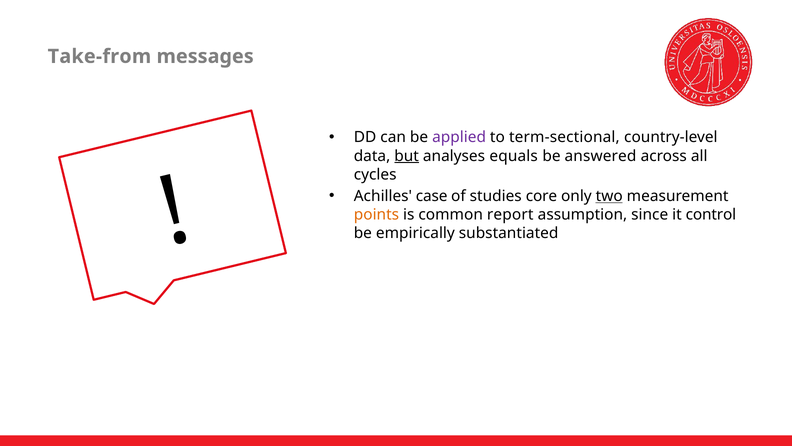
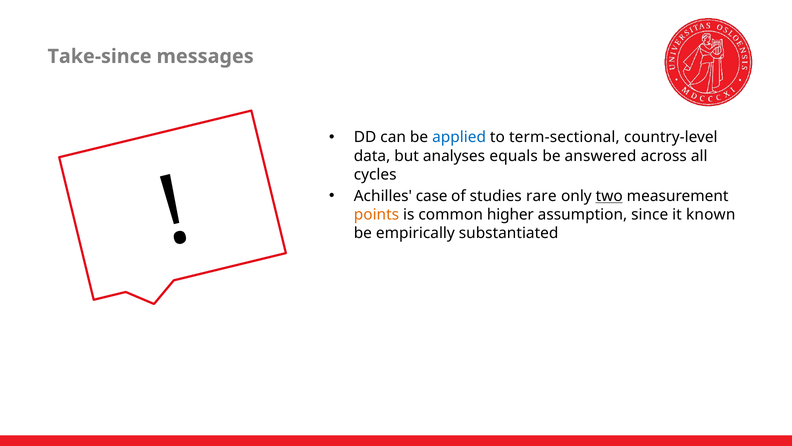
Take-from: Take-from -> Take-since (100, 56)
applied colour: purple -> blue (459, 137)
but underline: present -> none (407, 156)
core: core -> rare (541, 196)
report: report -> higher (510, 214)
control: control -> known (711, 214)
